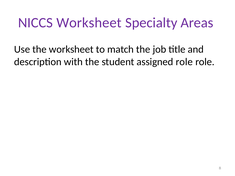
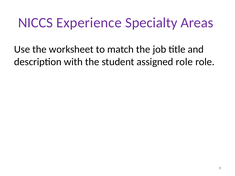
NICCS Worksheet: Worksheet -> Experience (89, 23)
